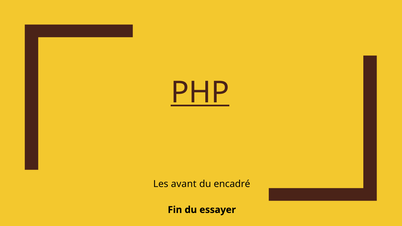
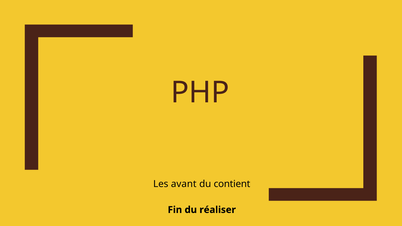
PHP underline: present -> none (200, 93)
encadré: encadré -> contient (232, 184)
essayer: essayer -> réaliser (218, 210)
